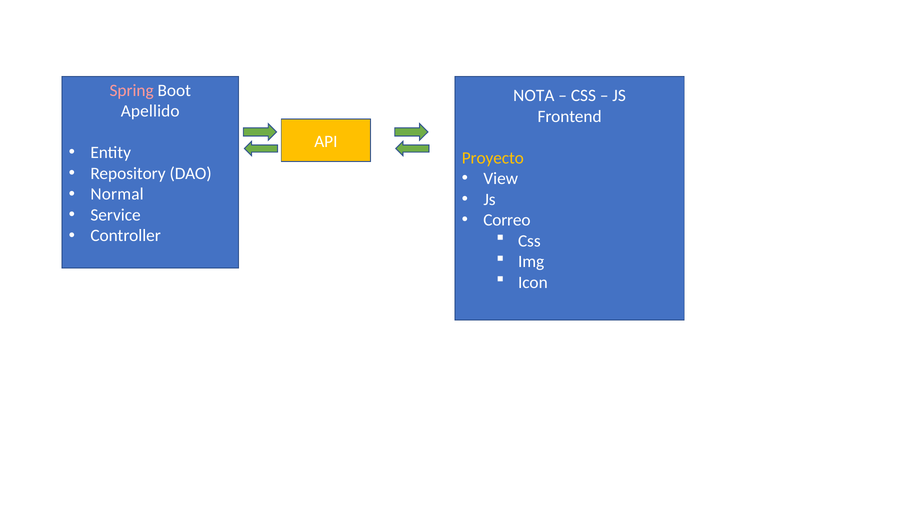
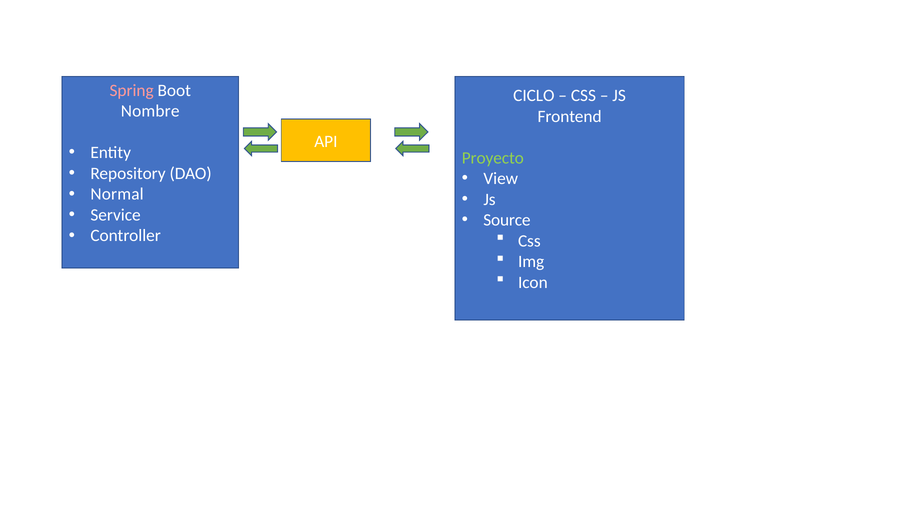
NOTA: NOTA -> CICLO (534, 96)
Apellido: Apellido -> Nombre (150, 111)
Proyecto colour: yellow -> light green (493, 158)
Correo: Correo -> Source (507, 220)
